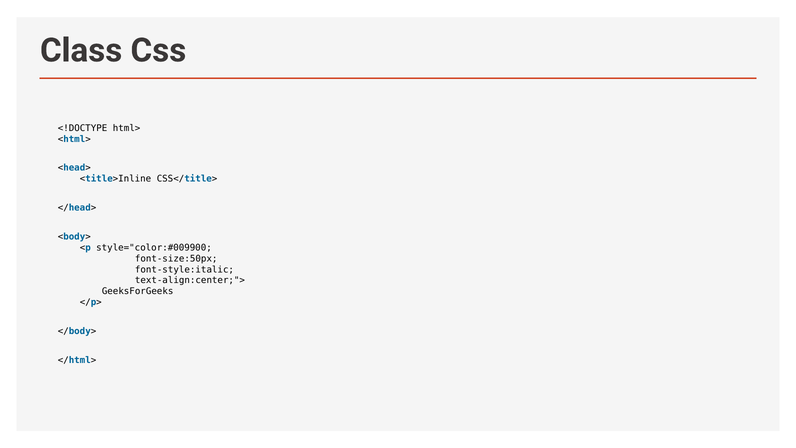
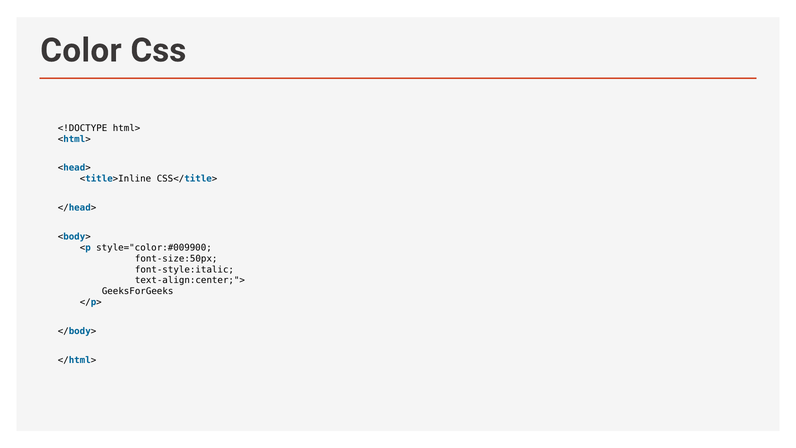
Class: Class -> Color (81, 50)
